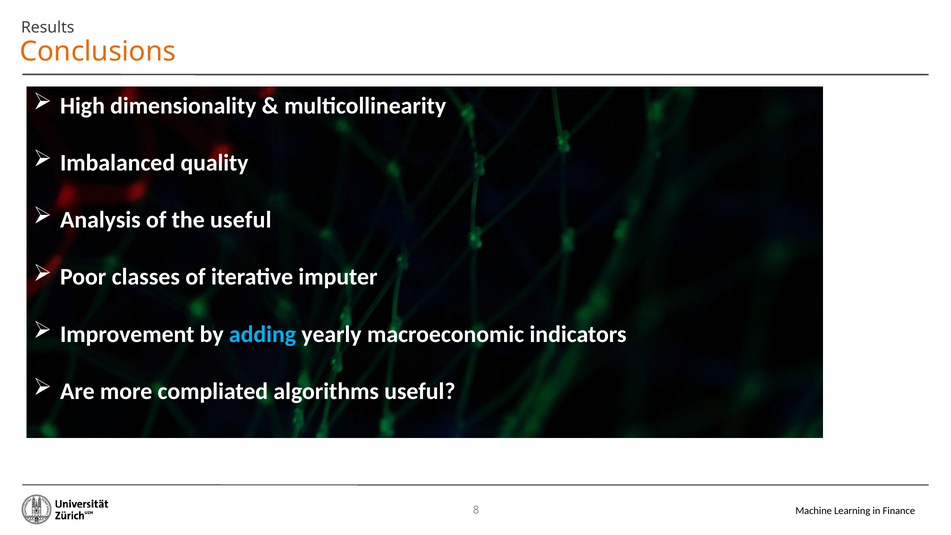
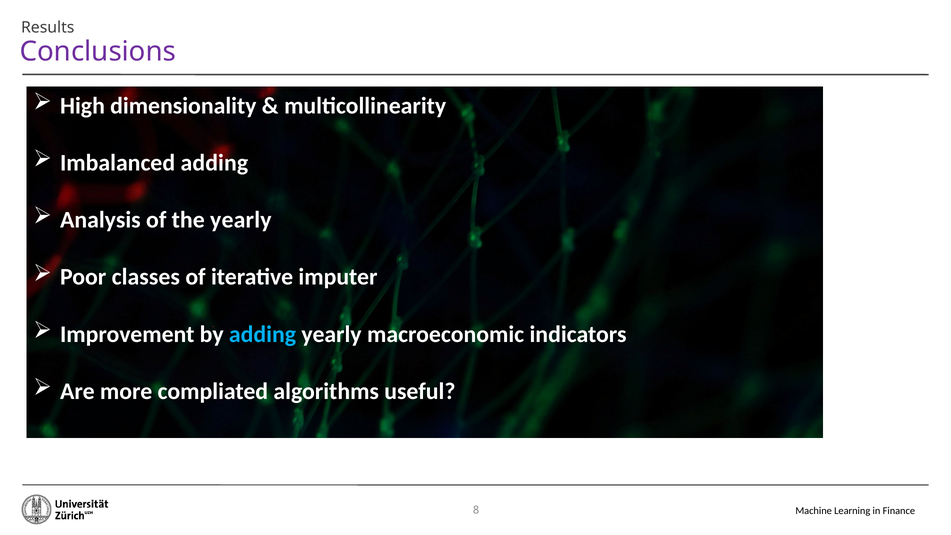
Conclusions colour: orange -> purple (98, 52)
Imbalanced quality: quality -> adding (214, 163)
the useful: useful -> yearly (241, 220)
